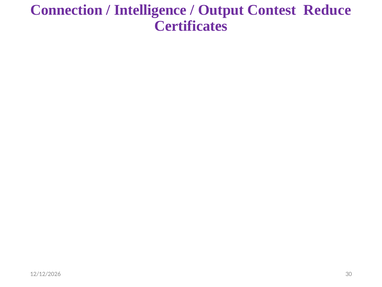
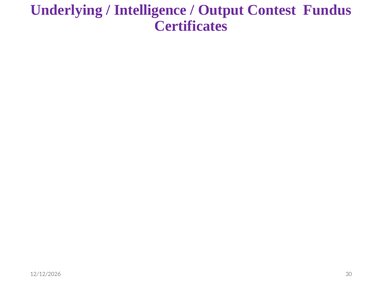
Connection: Connection -> Underlying (66, 10)
Reduce: Reduce -> Fundus (327, 10)
